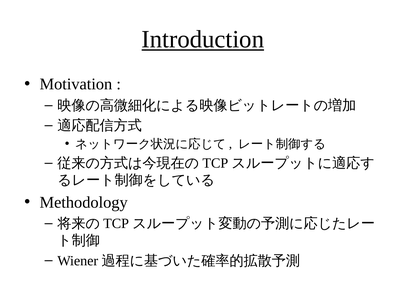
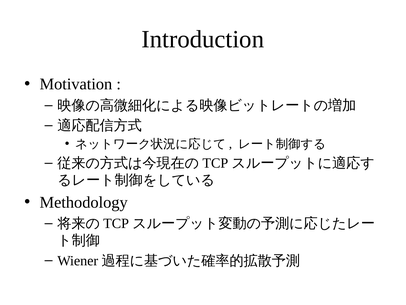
Introduction underline: present -> none (203, 39)
